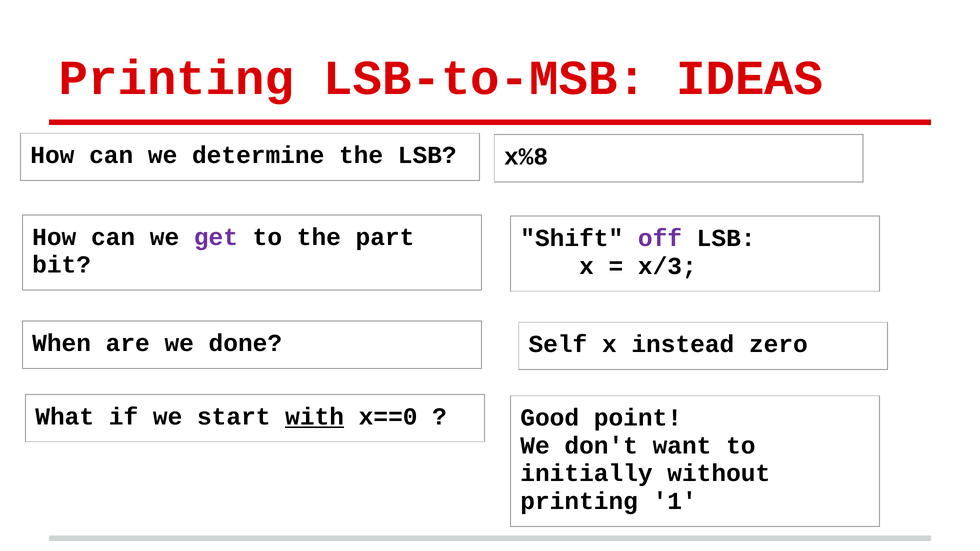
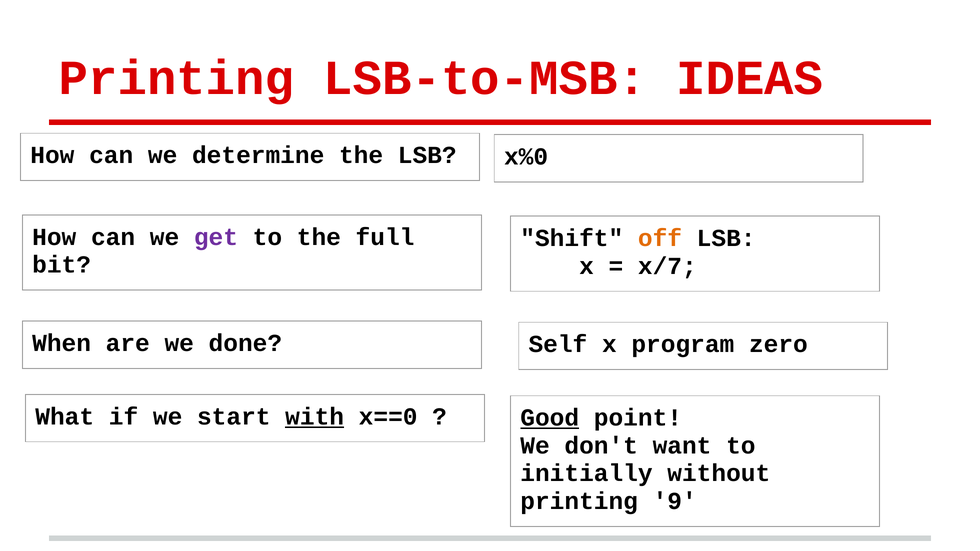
x%8: x%8 -> x%0 (526, 157)
part: part -> full (385, 237)
off colour: purple -> orange (660, 238)
x/3: x/3 -> x/7 (667, 266)
instead: instead -> program (683, 345)
Good underline: none -> present (550, 418)
1: 1 -> 9 (675, 501)
